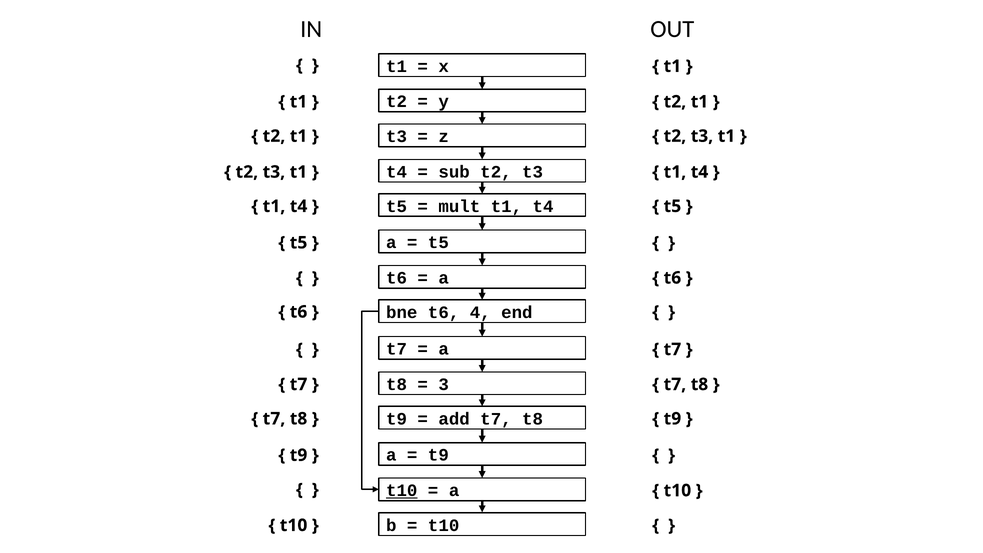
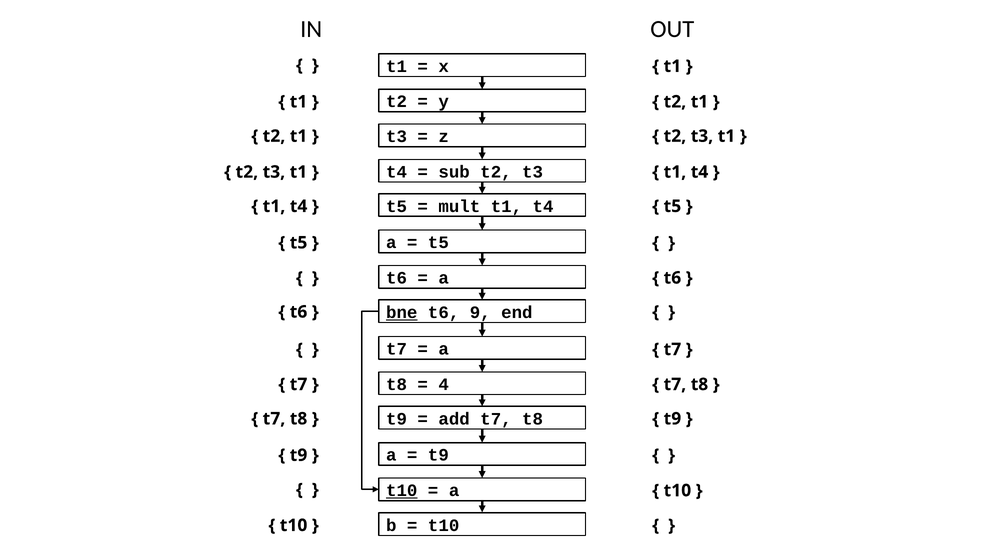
bne underline: none -> present (402, 312)
4: 4 -> 9 (480, 312)
3: 3 -> 4 (444, 384)
